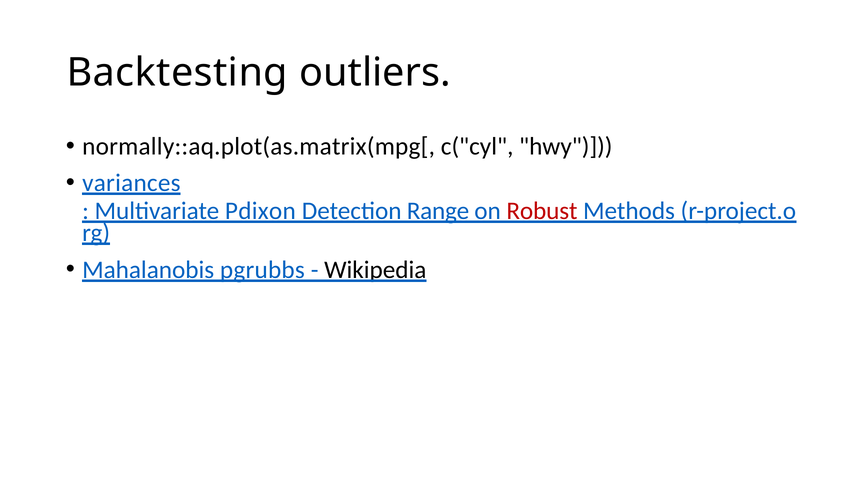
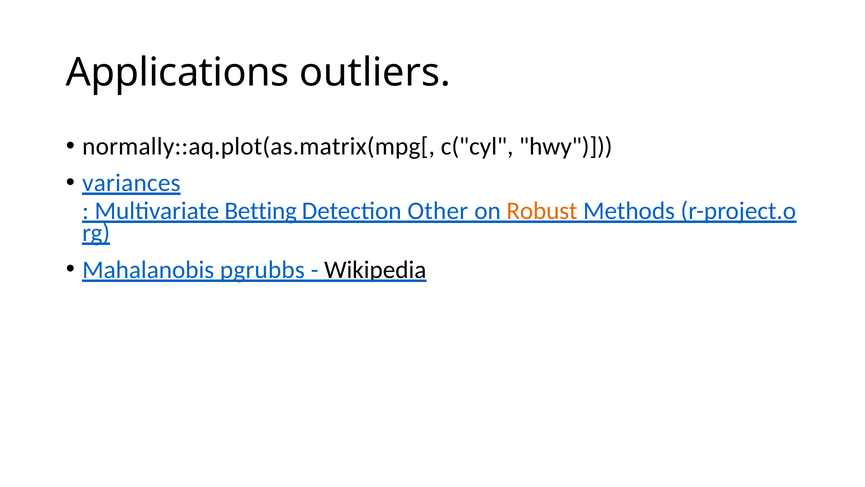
Backtesting: Backtesting -> Applications (178, 73)
Pdixon: Pdixon -> Betting (261, 211)
Range: Range -> Other (438, 211)
Robust colour: red -> orange (542, 211)
